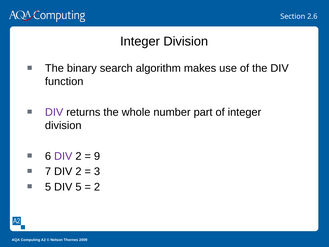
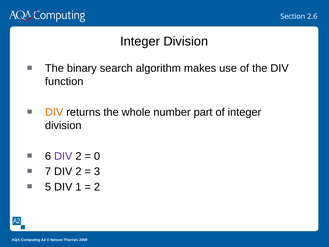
DIV colour: purple -> orange (54, 112)
9: 9 -> 0 (97, 156)
DIV 5: 5 -> 1 (78, 187)
